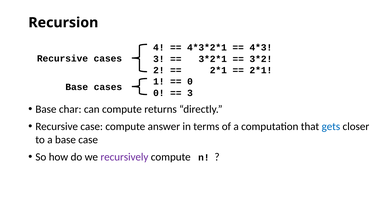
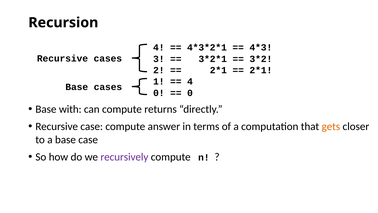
0: 0 -> 4 (190, 81)
3: 3 -> 0 (190, 93)
char: char -> with (70, 109)
gets colour: blue -> orange (331, 126)
